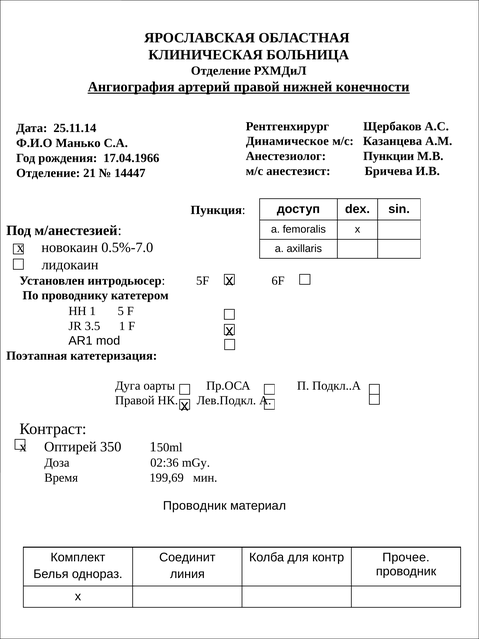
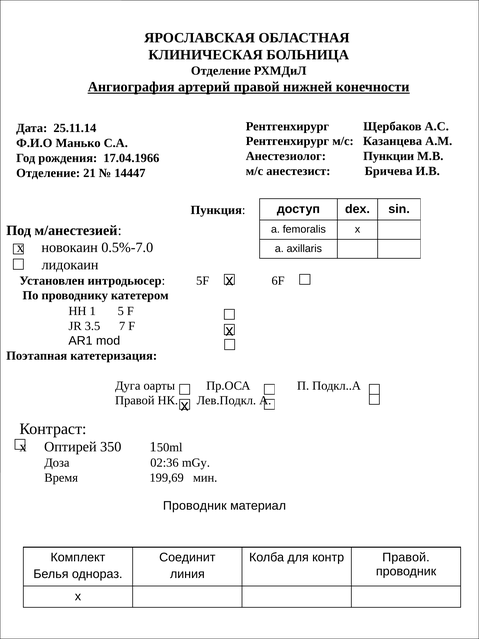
Динамическое: Динамическое -> Рентгенхирург (287, 141)
3.5 1: 1 -> 7 (122, 326)
контр Прочее: Прочее -> Правой (406, 557)
